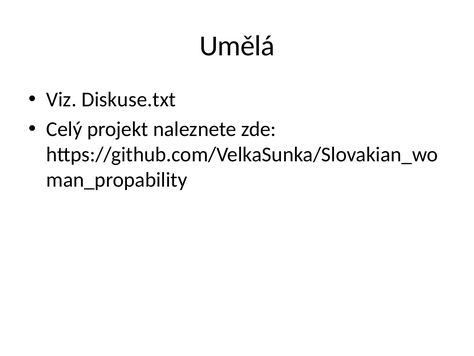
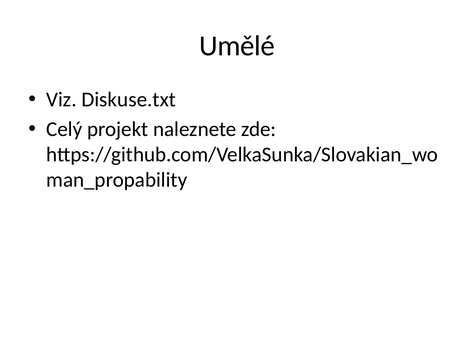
Umělá: Umělá -> Umělé (237, 46)
